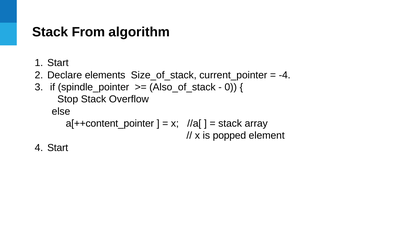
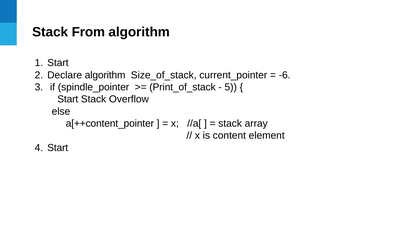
Declare elements: elements -> algorithm (105, 75)
-4: -4 -> -6 (285, 75)
Also_of_stack: Also_of_stack -> Print_of_stack (182, 87)
0: 0 -> 5 (231, 87)
Stop: Stop -> Start (68, 99)
popped: popped -> content (229, 136)
